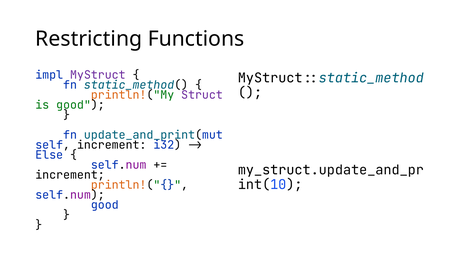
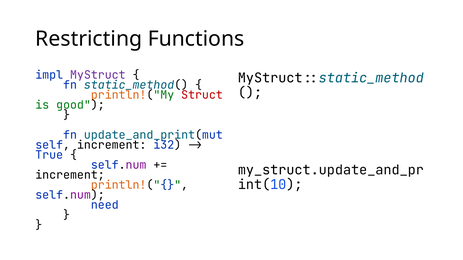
Struct colour: purple -> red (202, 95)
Else: Else -> True (49, 155)
good: good -> need (105, 205)
